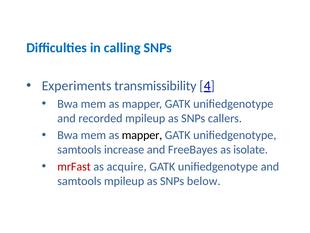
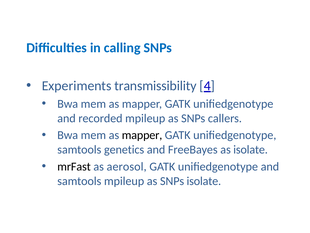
increase: increase -> genetics (124, 149)
mrFast colour: red -> black (74, 166)
acquire: acquire -> aerosol (127, 166)
SNPs below: below -> isolate (204, 181)
